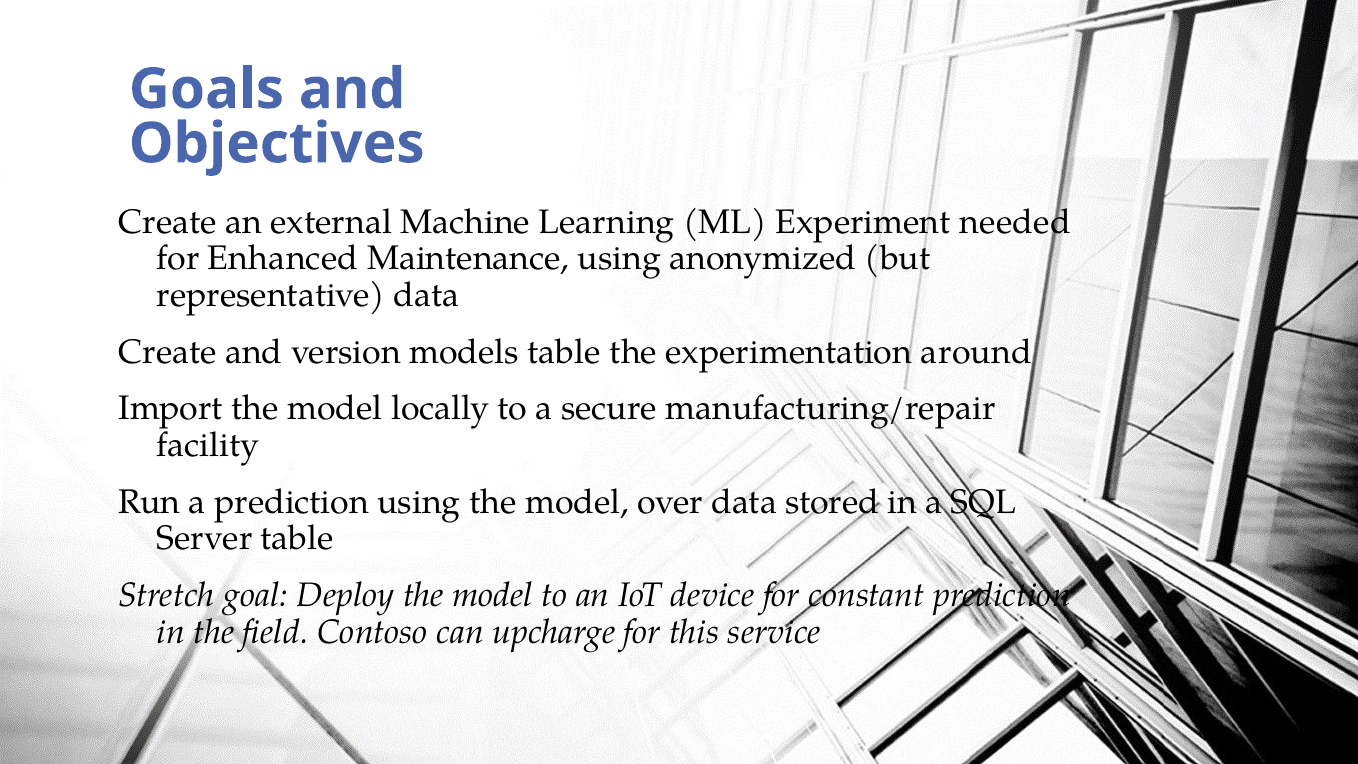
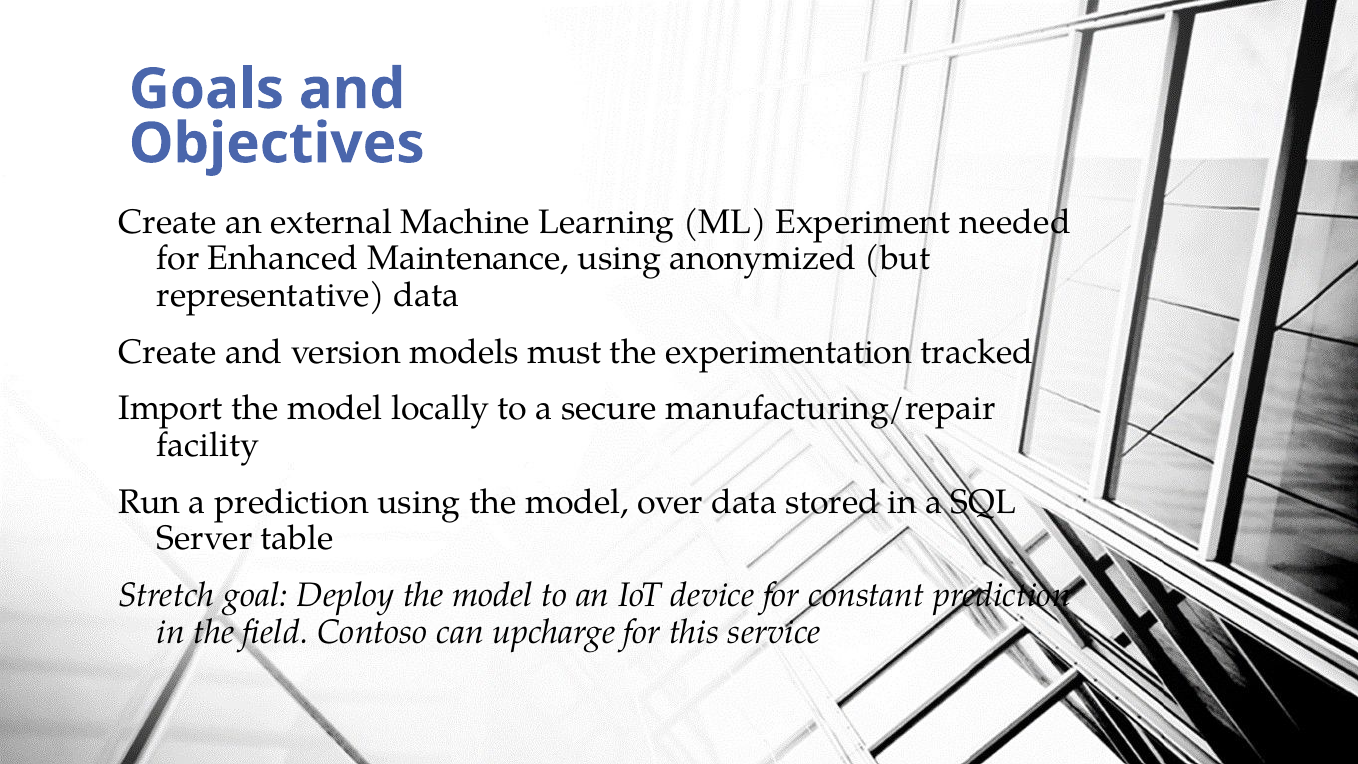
models table: table -> must (565, 352)
around: around -> tracked (977, 352)
